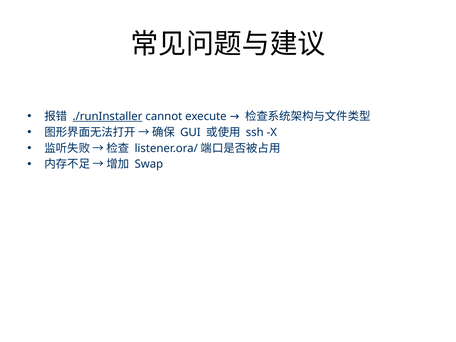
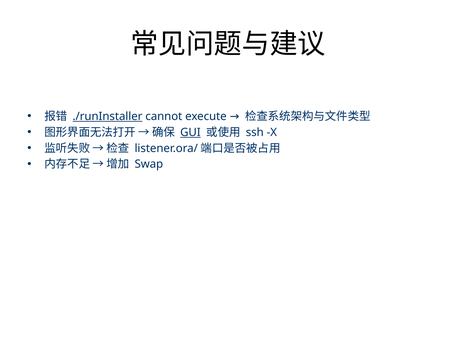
GUI underline: none -> present (190, 132)
